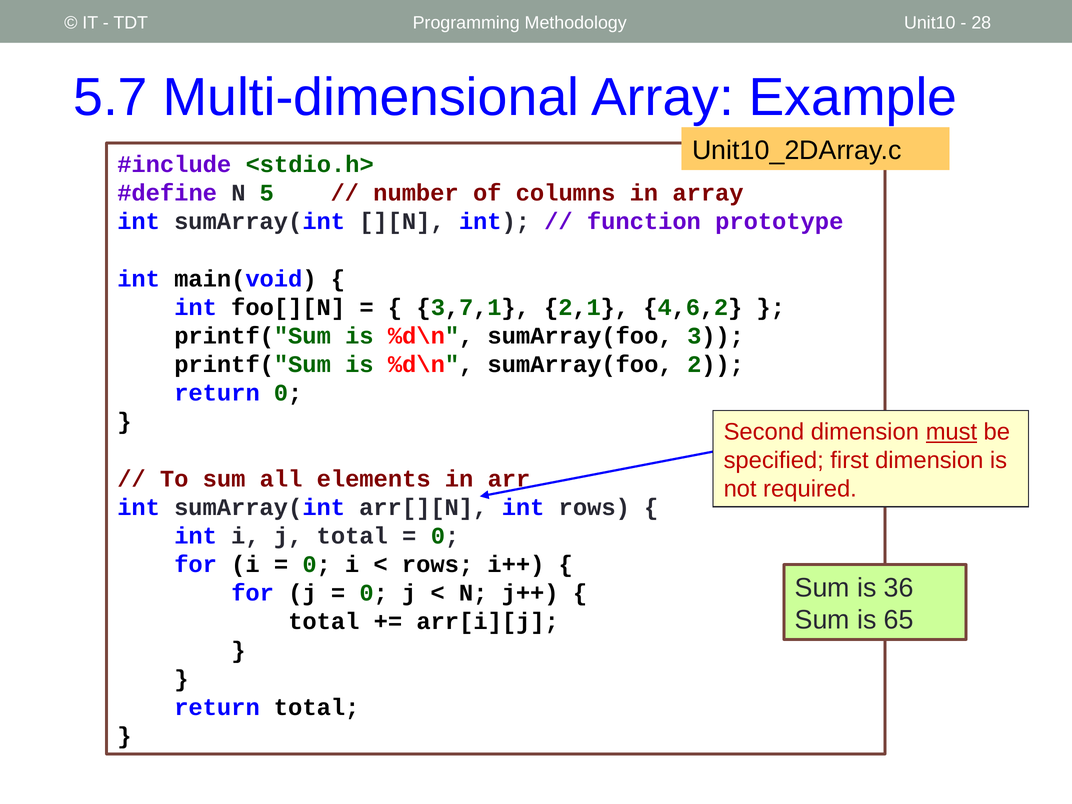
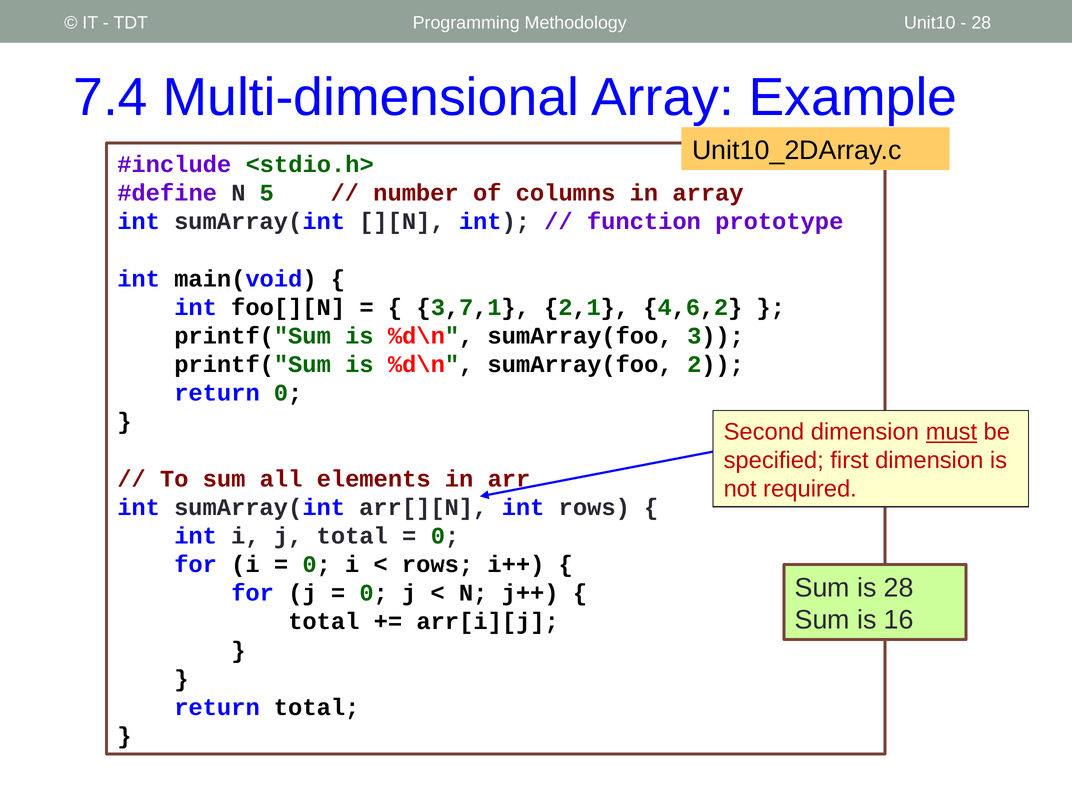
5.7: 5.7 -> 7.4 (110, 97)
is 36: 36 -> 28 (899, 588)
65: 65 -> 16 (899, 620)
